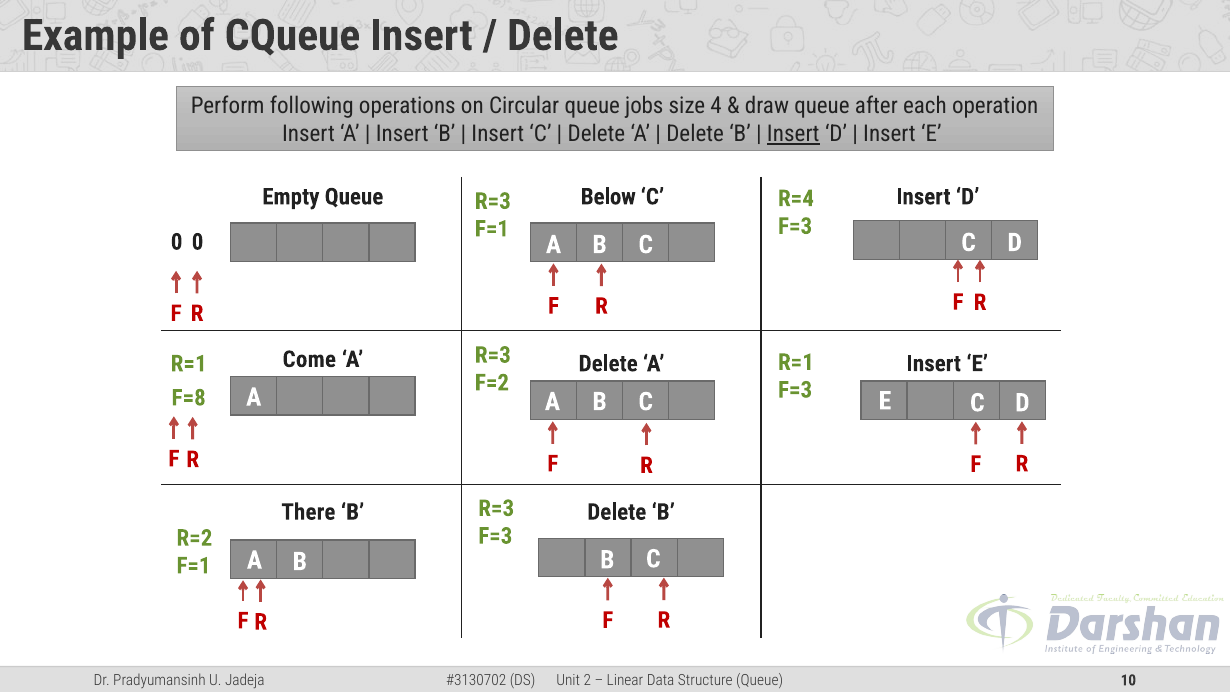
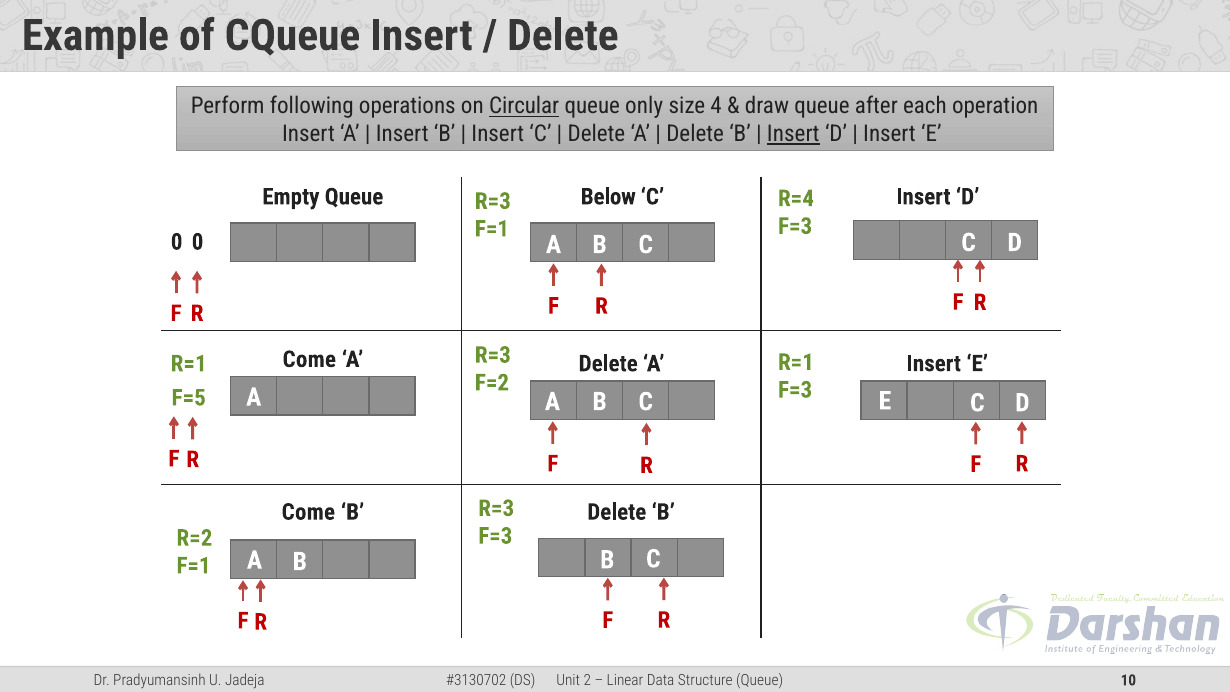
Circular underline: none -> present (524, 106)
jobs: jobs -> only (644, 106)
F=8: F=8 -> F=5 (189, 398)
There: There -> Come (308, 512)
